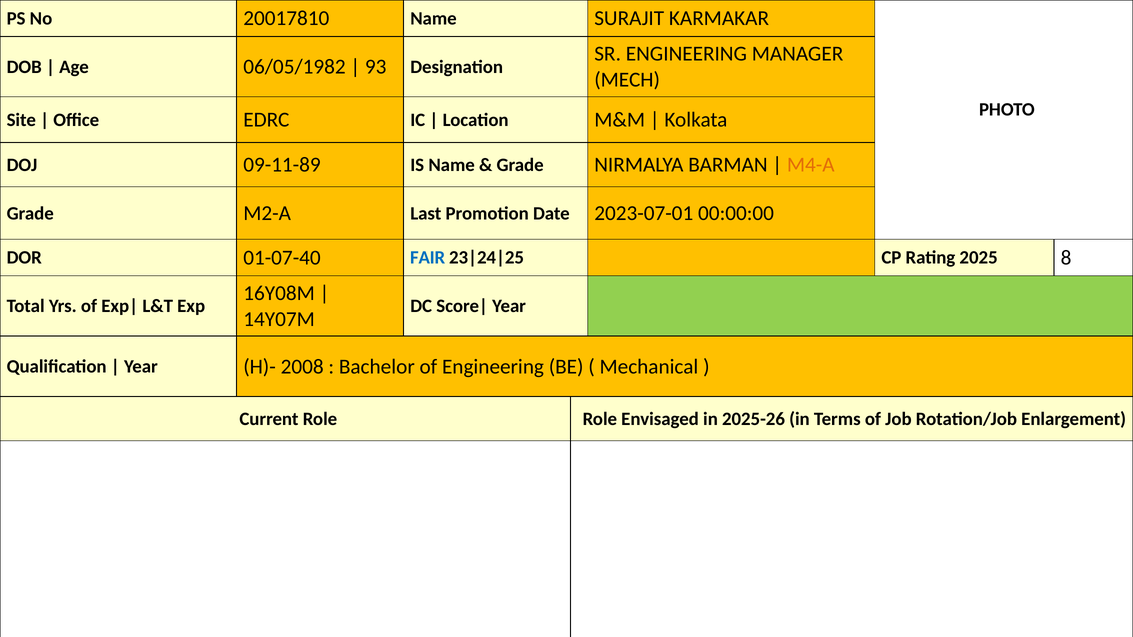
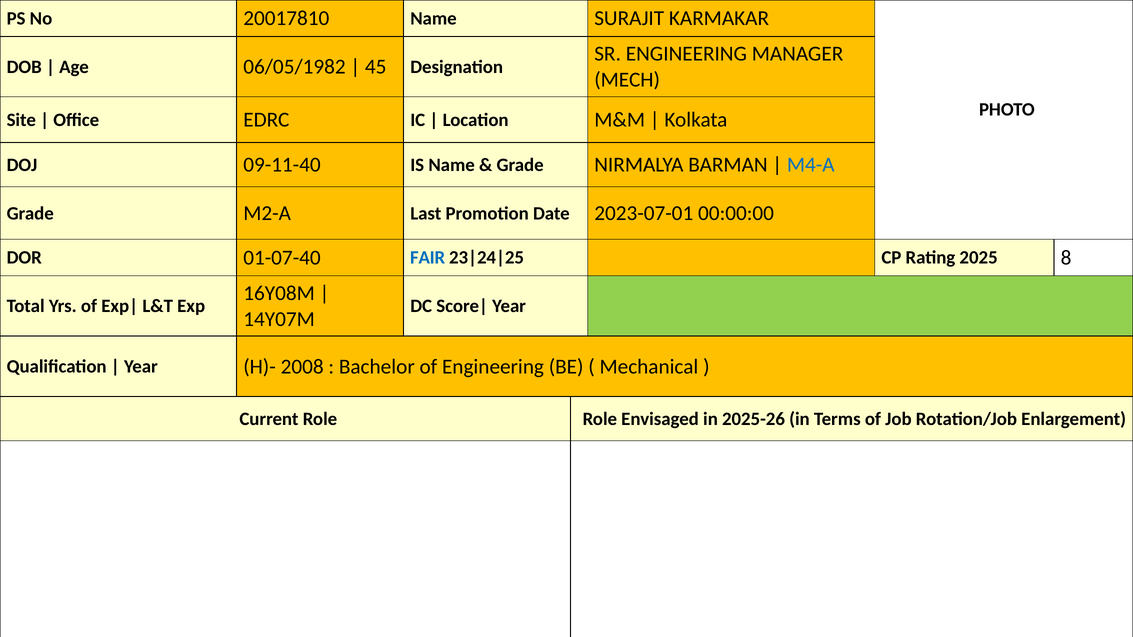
93: 93 -> 45 (376, 67)
09-11-89: 09-11-89 -> 09-11-40 (282, 165)
M4-A colour: orange -> blue (811, 165)
